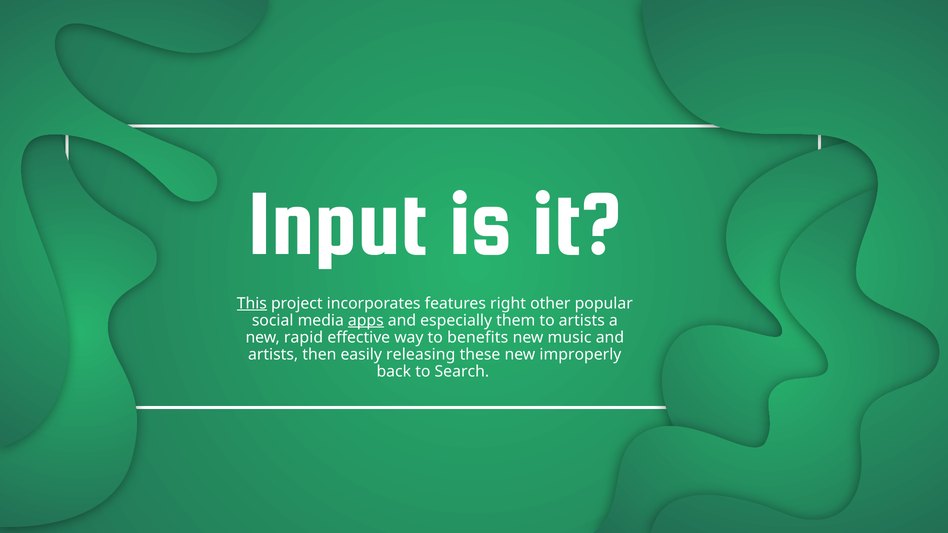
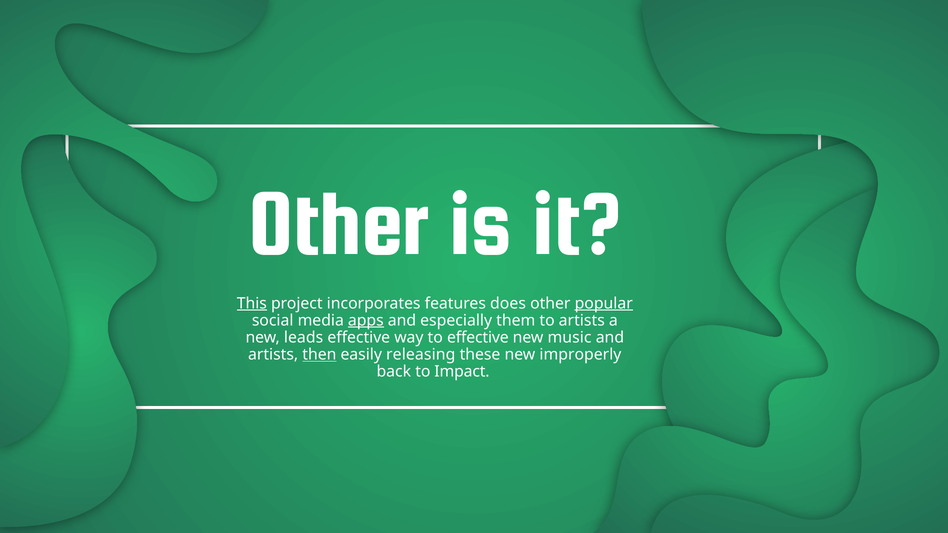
Input: Input -> Other (339, 223)
right: right -> does (508, 303)
popular underline: none -> present (604, 303)
rapid: rapid -> leads (304, 338)
to benefits: benefits -> effective (478, 338)
then underline: none -> present (319, 355)
Search: Search -> Impact (462, 372)
